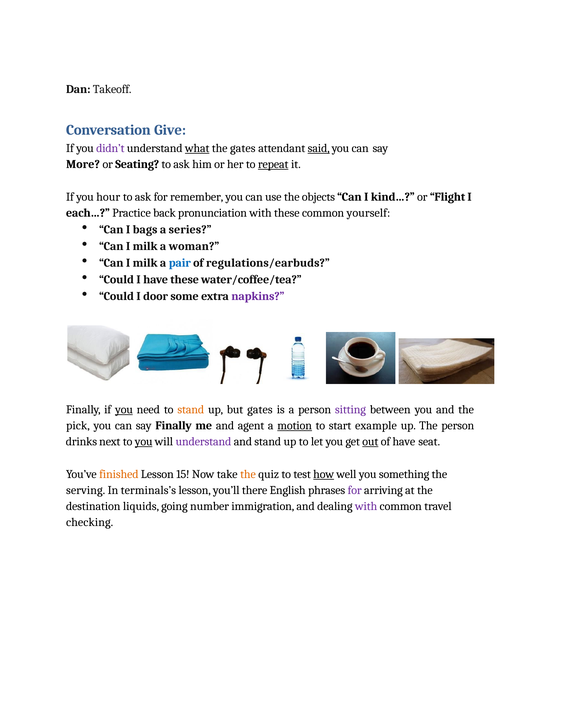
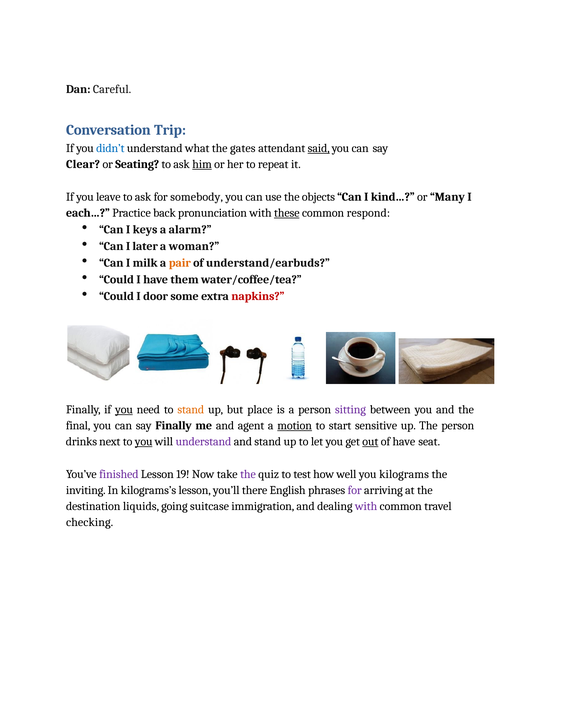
Takeoff: Takeoff -> Careful (112, 89)
Give: Give -> Trip (170, 130)
didn’t colour: purple -> blue (110, 148)
what underline: present -> none (197, 148)
More: More -> Clear (83, 164)
him underline: none -> present (202, 164)
repeat underline: present -> none (273, 164)
hour: hour -> leave (108, 197)
remember: remember -> somebody (197, 197)
Flight: Flight -> Many (447, 197)
these underline: none -> present (287, 213)
yourself: yourself -> respond (368, 213)
bags: bags -> keys (145, 230)
series: series -> alarm (190, 230)
milk: milk -> later (145, 247)
pair colour: blue -> orange (180, 263)
regulations/earbuds: regulations/earbuds -> understand/earbuds (268, 263)
have these: these -> them (185, 280)
napkins colour: purple -> red (258, 297)
but gates: gates -> place (260, 410)
pick: pick -> final (78, 426)
example: example -> sensitive (376, 426)
finished colour: orange -> purple (119, 475)
15: 15 -> 19 (183, 475)
the colour: orange -> purple (248, 475)
how underline: present -> none (324, 475)
something: something -> kilograms (404, 475)
serving: serving -> inviting (86, 491)
terminals’s: terminals’s -> kilograms’s (148, 491)
number: number -> suitcase (210, 507)
